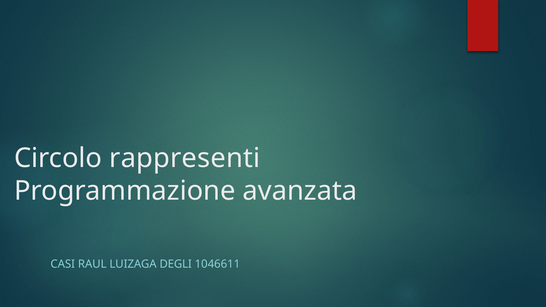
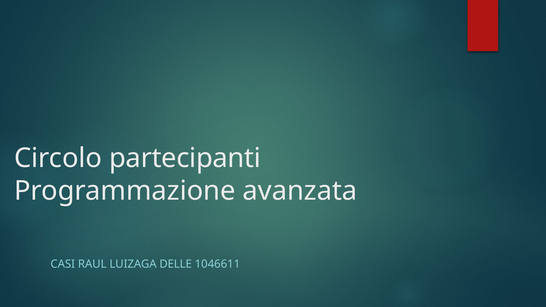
rappresenti: rappresenti -> partecipanti (185, 158)
DEGLI: DEGLI -> DELLE (176, 264)
